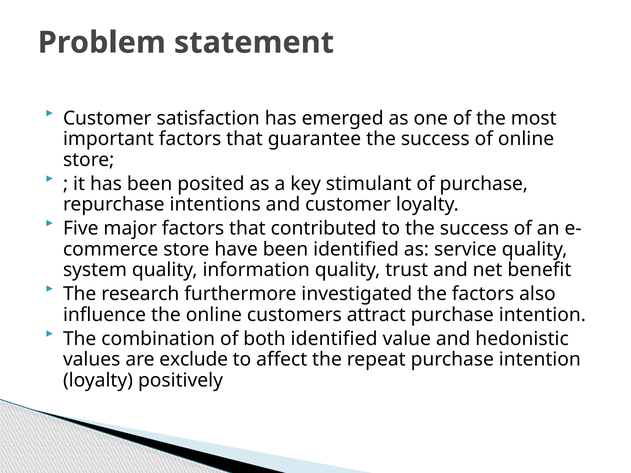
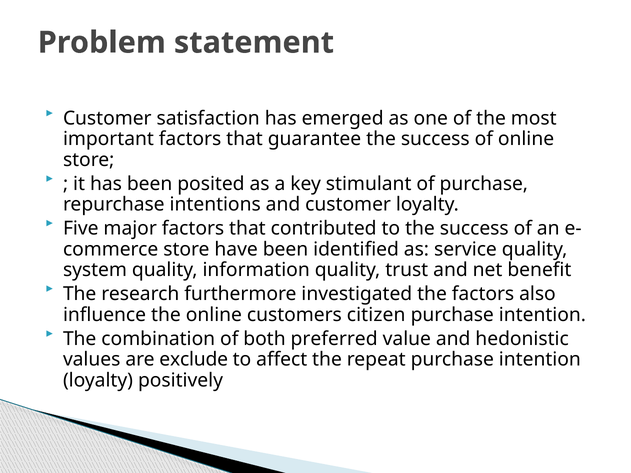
attract: attract -> citizen (376, 315)
both identified: identified -> preferred (334, 339)
